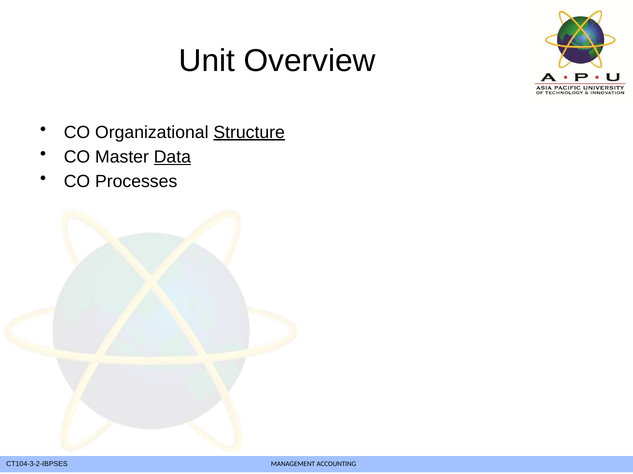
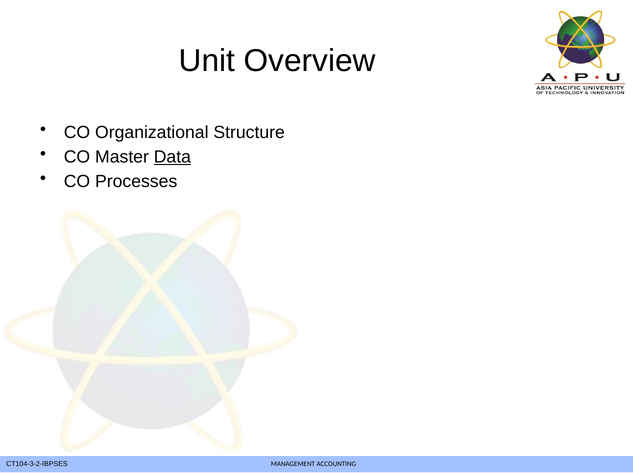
Structure underline: present -> none (249, 132)
